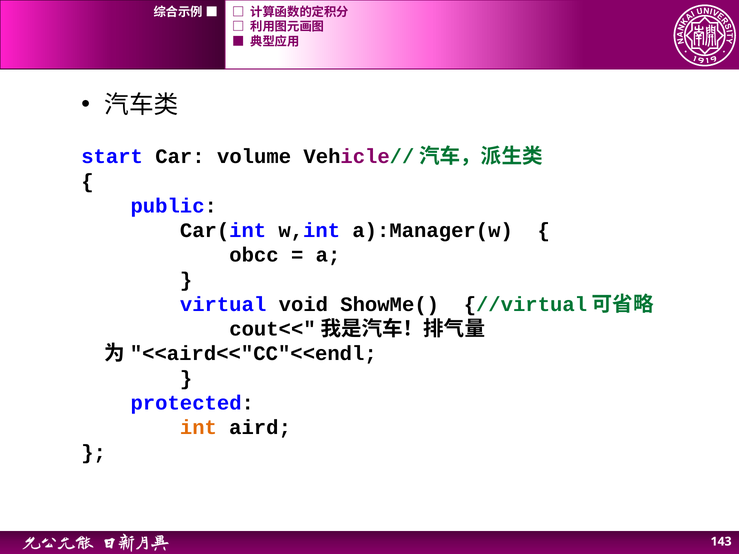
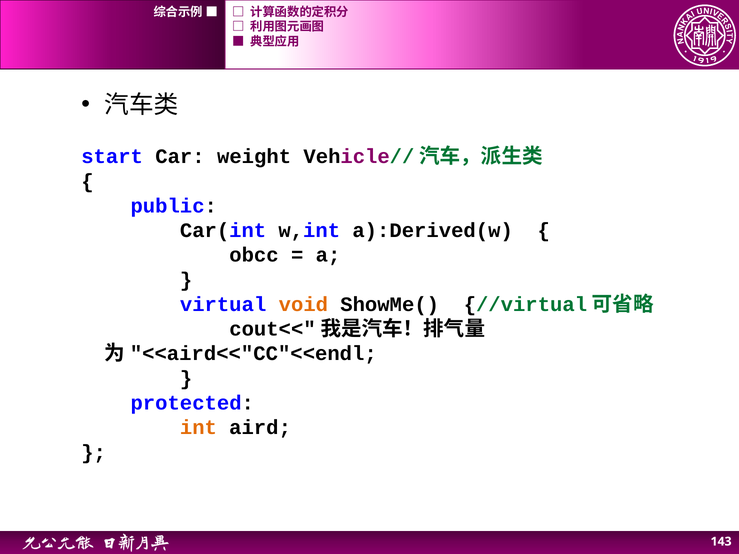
volume: volume -> weight (254, 157)
a):Manager(w: a):Manager(w -> a):Derived(w (433, 231)
void colour: black -> orange (303, 305)
